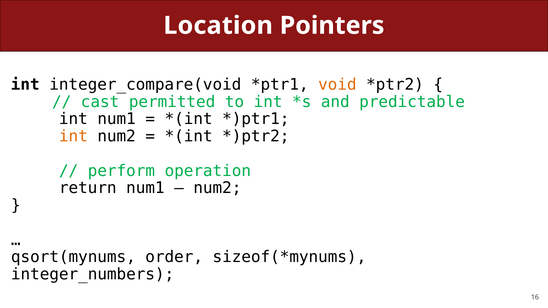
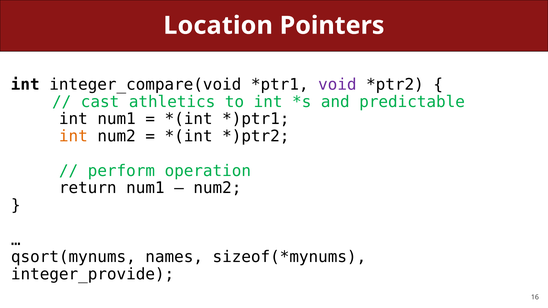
void colour: orange -> purple (337, 85)
permitted: permitted -> athletics (172, 102)
order: order -> names (174, 257)
integer_numbers: integer_numbers -> integer_provide (93, 274)
